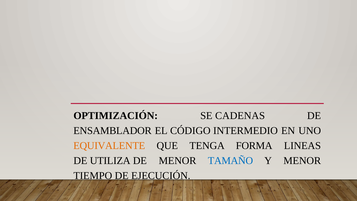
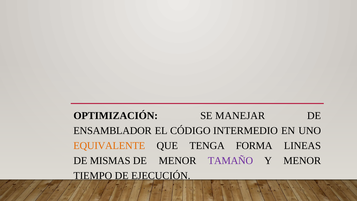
CADENAS: CADENAS -> MANEJAR (240, 116)
UTILIZA: UTILIZA -> MISMAS (110, 161)
TAMAÑO colour: blue -> purple (230, 161)
